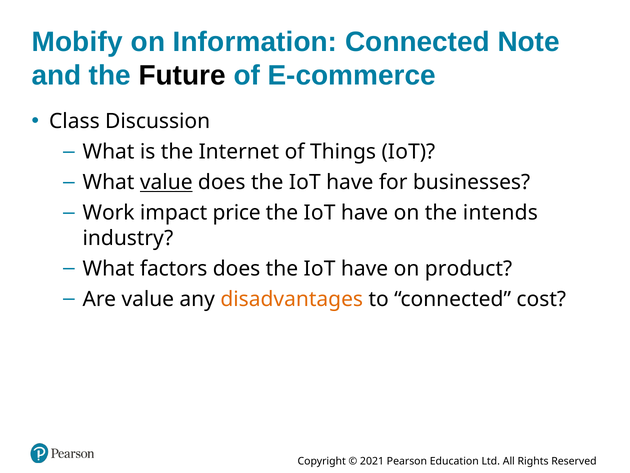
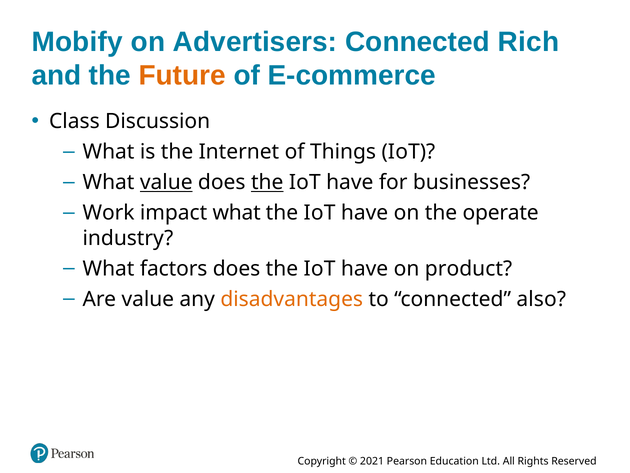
Information: Information -> Advertisers (255, 42)
Note: Note -> Rich (529, 42)
Future colour: black -> orange (182, 76)
the underline: none -> present (267, 182)
impact price: price -> what (237, 213)
intends: intends -> operate (501, 213)
cost: cost -> also (541, 299)
